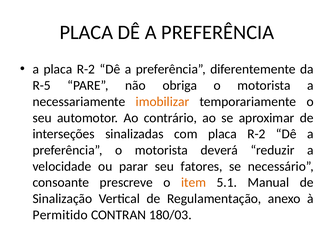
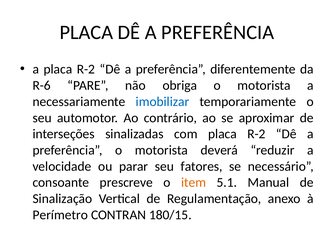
R-5: R-5 -> R-6 (42, 85)
imobilizar colour: orange -> blue (162, 101)
Permitido: Permitido -> Perímetro (60, 214)
180/03: 180/03 -> 180/15 (170, 214)
